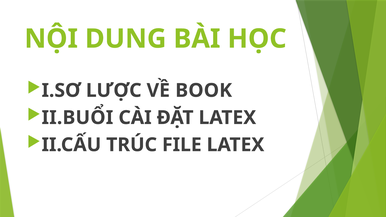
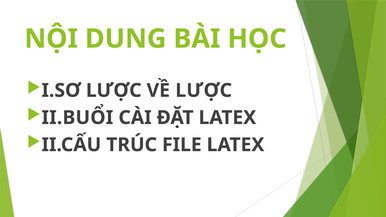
VỀ BOOK: BOOK -> LƯỢC (204, 91)
